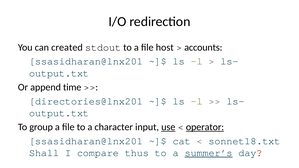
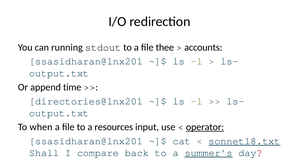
created: created -> running (67, 47)
host: host -> thee (165, 47)
group: group -> when (41, 127)
character: character -> resources (114, 127)
use underline: present -> none (168, 127)
sonnet18.txt underline: none -> present (244, 141)
thus: thus -> back (137, 153)
